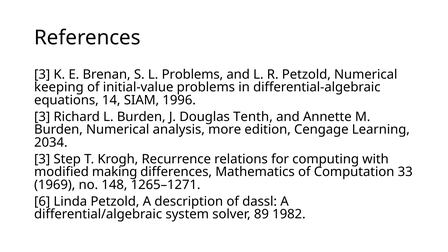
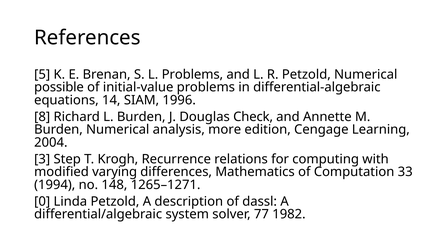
3: 3 -> 5 (42, 75)
keeping: keeping -> possible (59, 87)
3: 3 -> 8 (42, 117)
Tenth: Tenth -> Check (253, 117)
2034: 2034 -> 2004 (51, 142)
making: making -> varying (115, 172)
1969: 1969 -> 1994 (55, 185)
6: 6 -> 0 (42, 202)
89: 89 -> 77 (261, 214)
